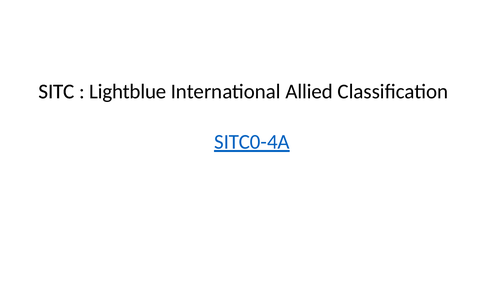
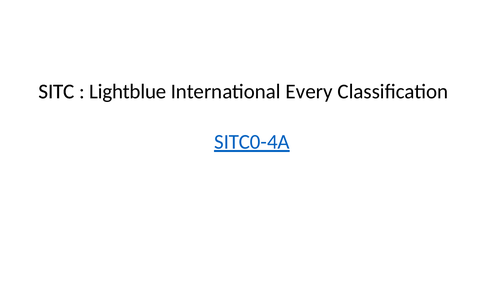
Allied: Allied -> Every (309, 91)
